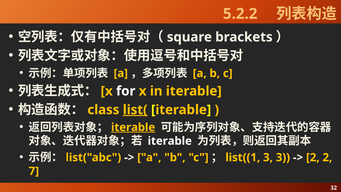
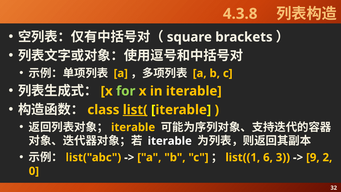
5.2.2: 5.2.2 -> 4.3.8 (240, 14)
for colour: white -> light green (126, 91)
iterable underline: present -> none (133, 127)
3: 3 -> 6 (268, 157)
2: 2 -> 9 (313, 157)
7: 7 -> 0 (34, 171)
